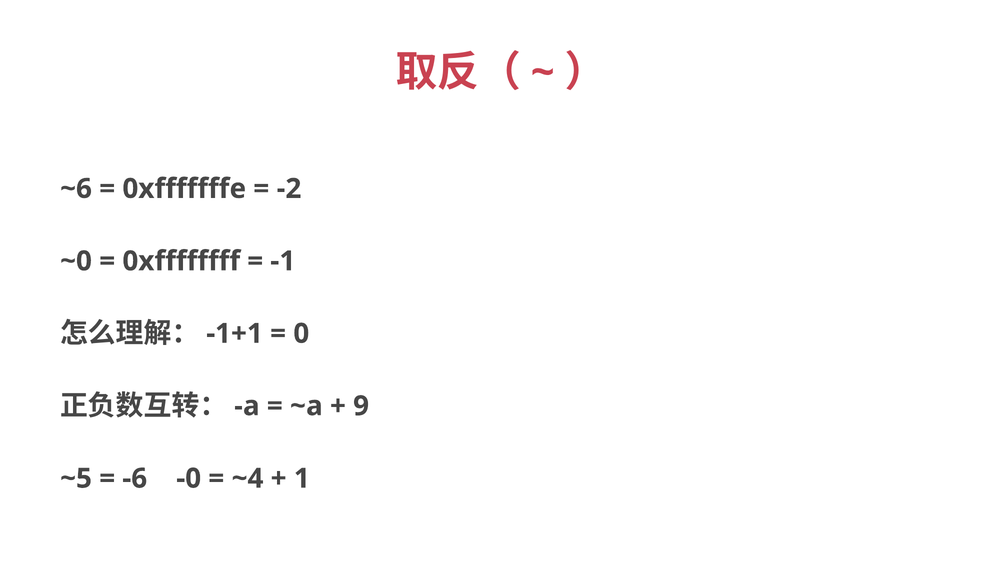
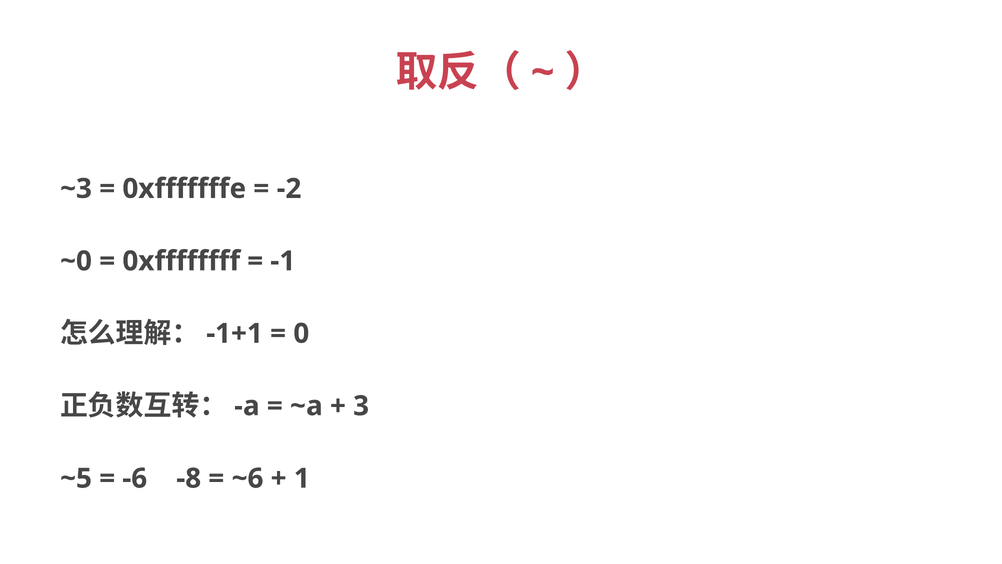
~6: ~6 -> ~3 (76, 189)
9: 9 -> 3 (361, 406)
-0: -0 -> -8 (189, 478)
~4: ~4 -> ~6 (248, 478)
